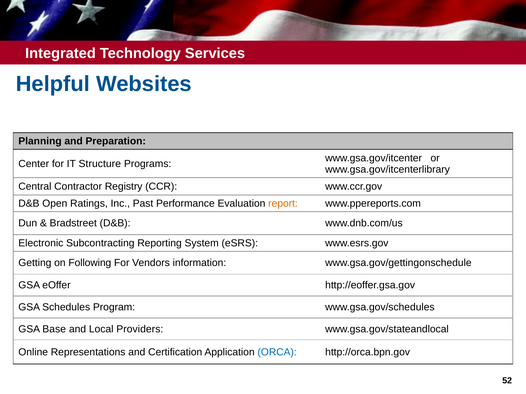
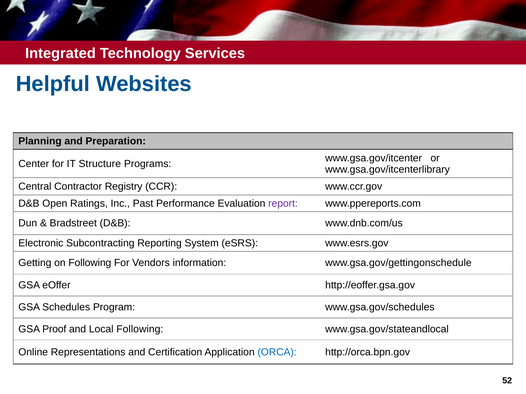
report colour: orange -> purple (283, 204)
Base: Base -> Proof (54, 329)
Local Providers: Providers -> Following (140, 329)
